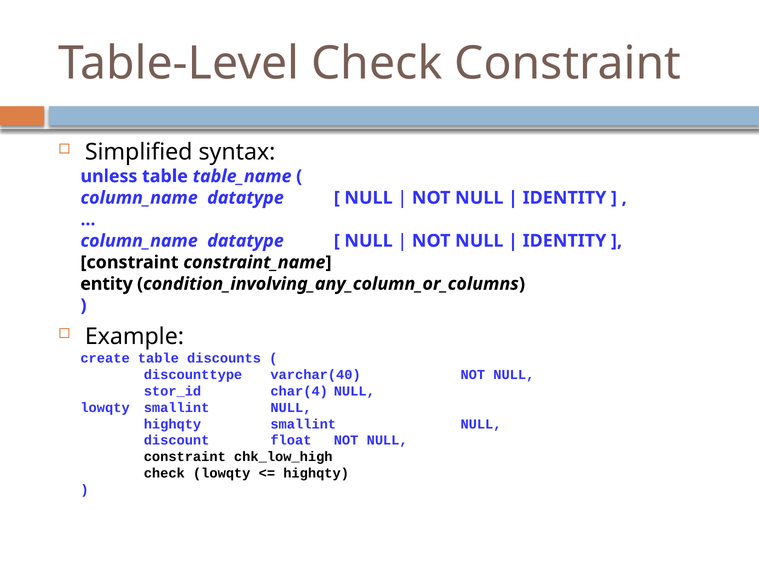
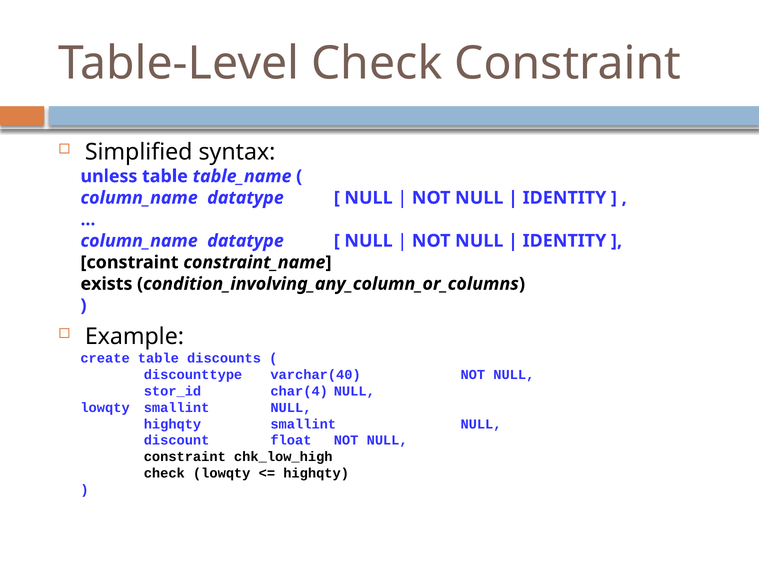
entity: entity -> exists (106, 284)
